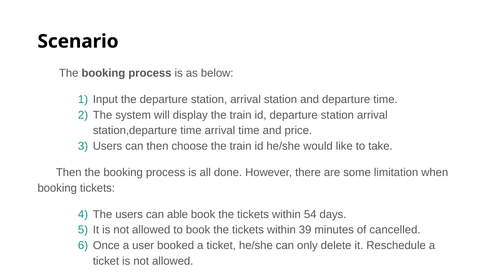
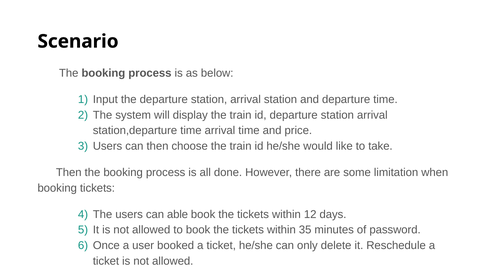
54: 54 -> 12 (310, 214)
39: 39 -> 35 (305, 230)
cancelled: cancelled -> password (395, 230)
